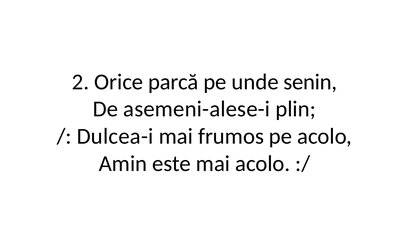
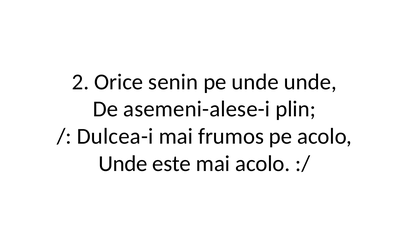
parcă: parcă -> senin (173, 82)
unde senin: senin -> unde (310, 82)
Amin: Amin -> Unde (123, 164)
